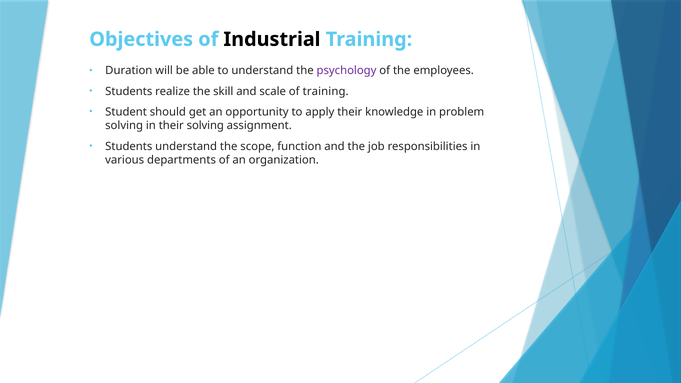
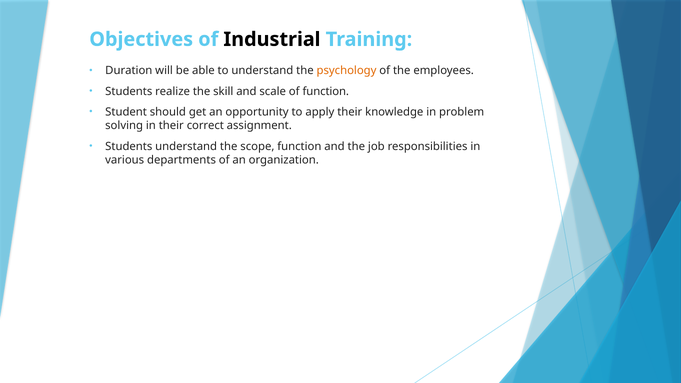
psychology colour: purple -> orange (347, 71)
of training: training -> function (326, 91)
their solving: solving -> correct (205, 126)
